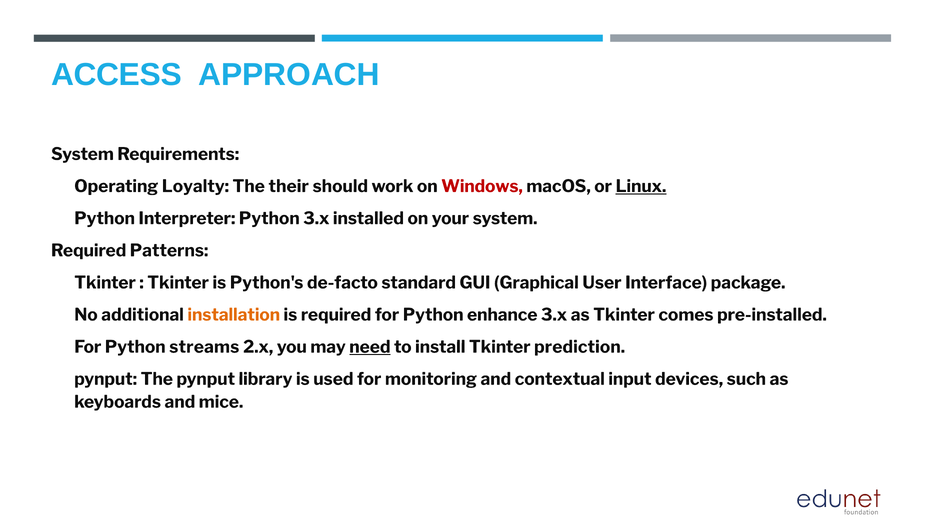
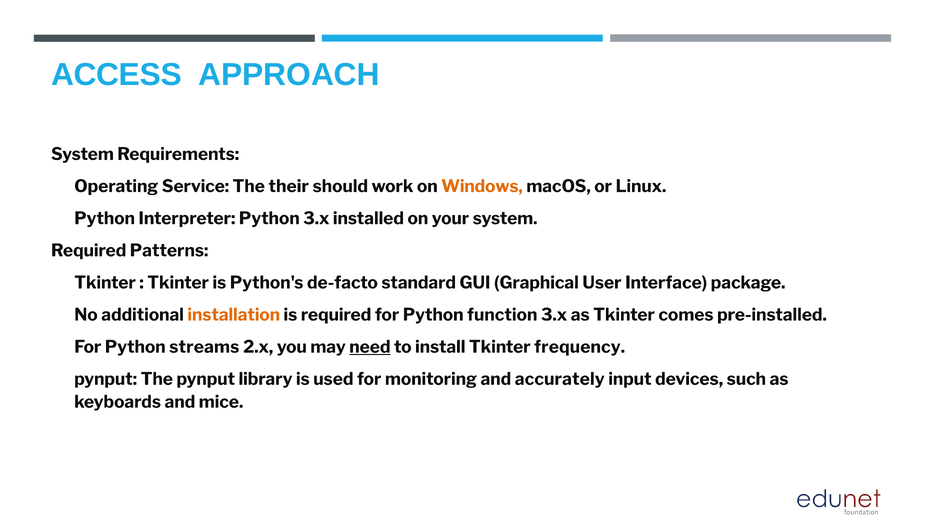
Loyalty: Loyalty -> Service (195, 186)
Windows colour: red -> orange (482, 186)
Linux underline: present -> none (641, 186)
enhance: enhance -> function (502, 315)
prediction: prediction -> frequency (580, 347)
contextual: contextual -> accurately (560, 379)
